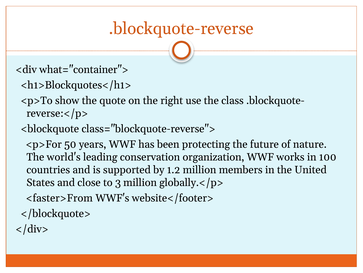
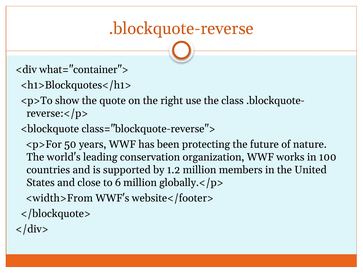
3: 3 -> 6 (118, 182)
<faster>From: <faster>From -> <width>From (59, 197)
